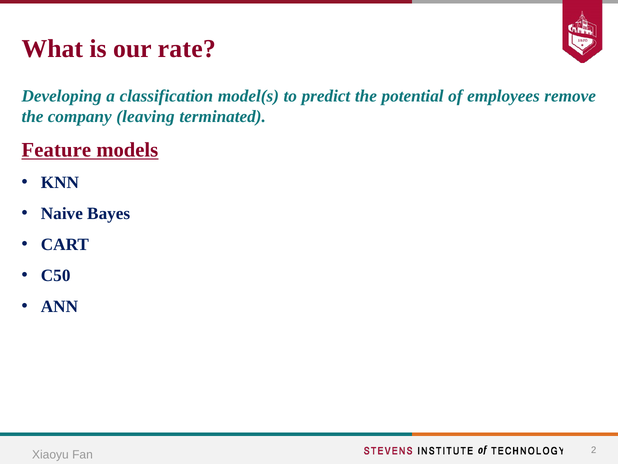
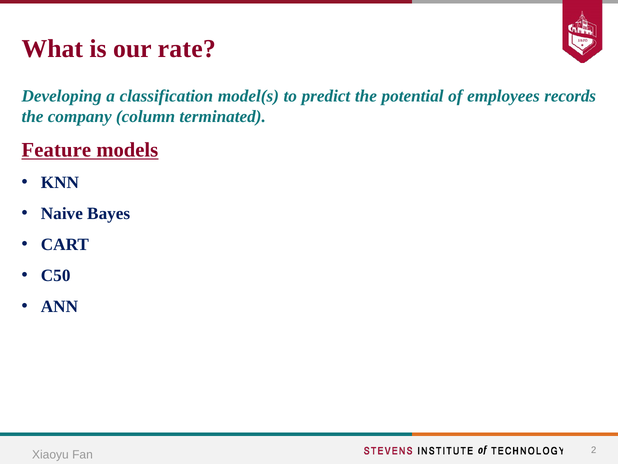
remove: remove -> records (570, 96)
leaving: leaving -> column (146, 117)
